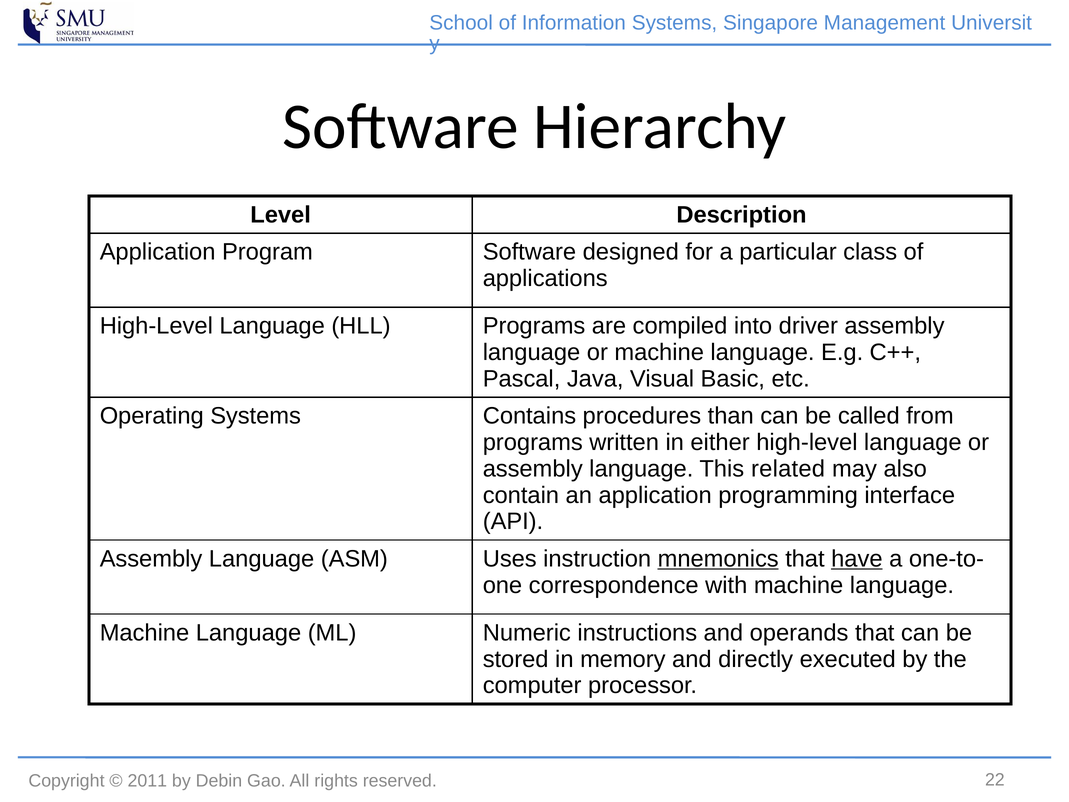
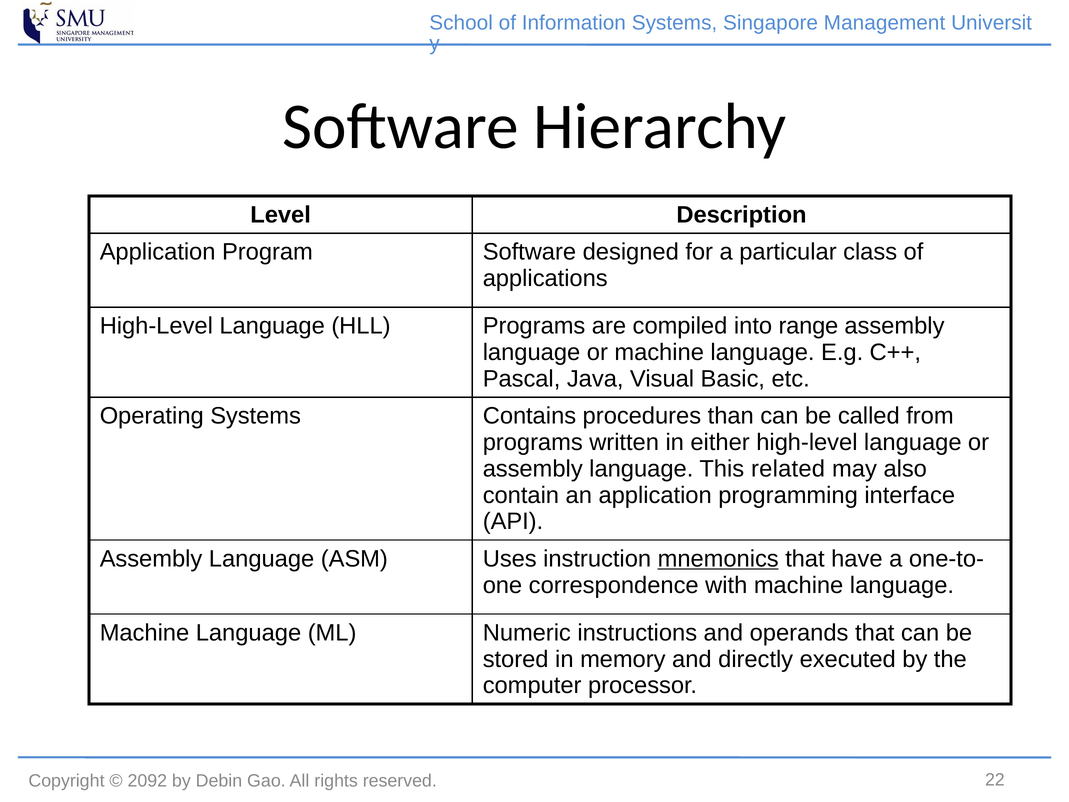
driver: driver -> range (808, 326)
have underline: present -> none (857, 559)
2011: 2011 -> 2092 (147, 781)
